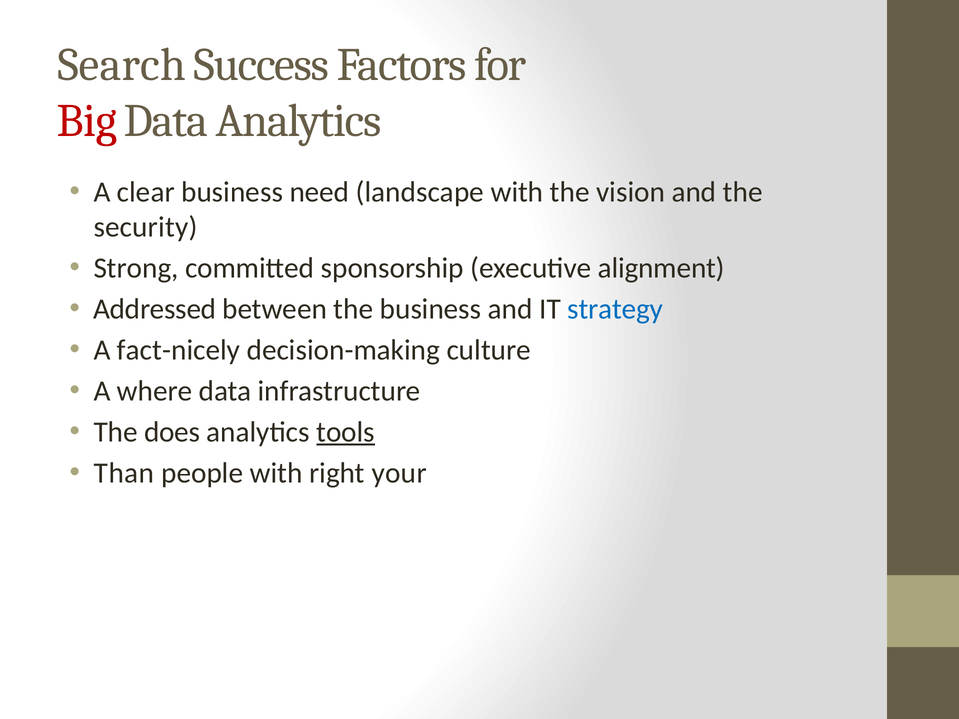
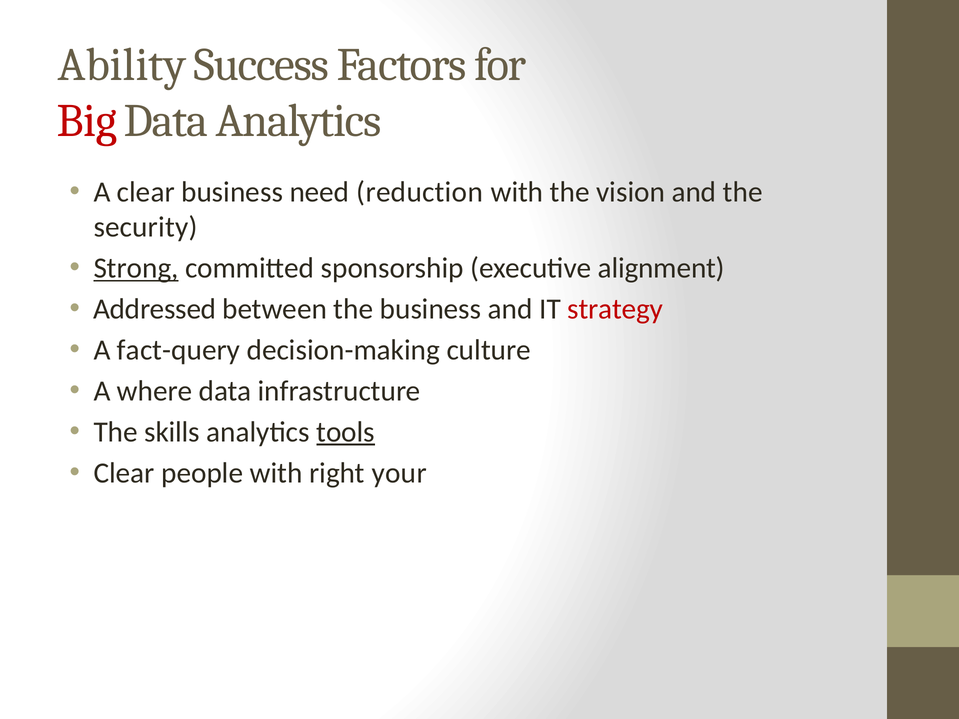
Search: Search -> Ability (122, 65)
landscape: landscape -> reduction (420, 192)
Strong underline: none -> present (136, 268)
strategy colour: blue -> red (615, 309)
fact-nicely: fact-nicely -> fact-query (179, 350)
does: does -> skills (172, 432)
Than: Than -> Clear (124, 473)
